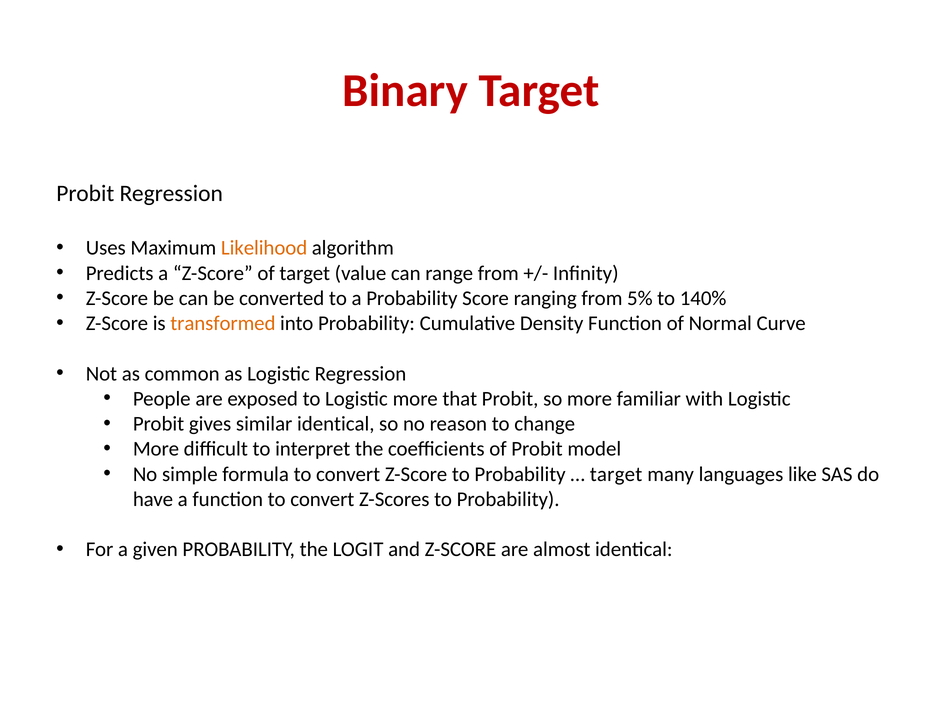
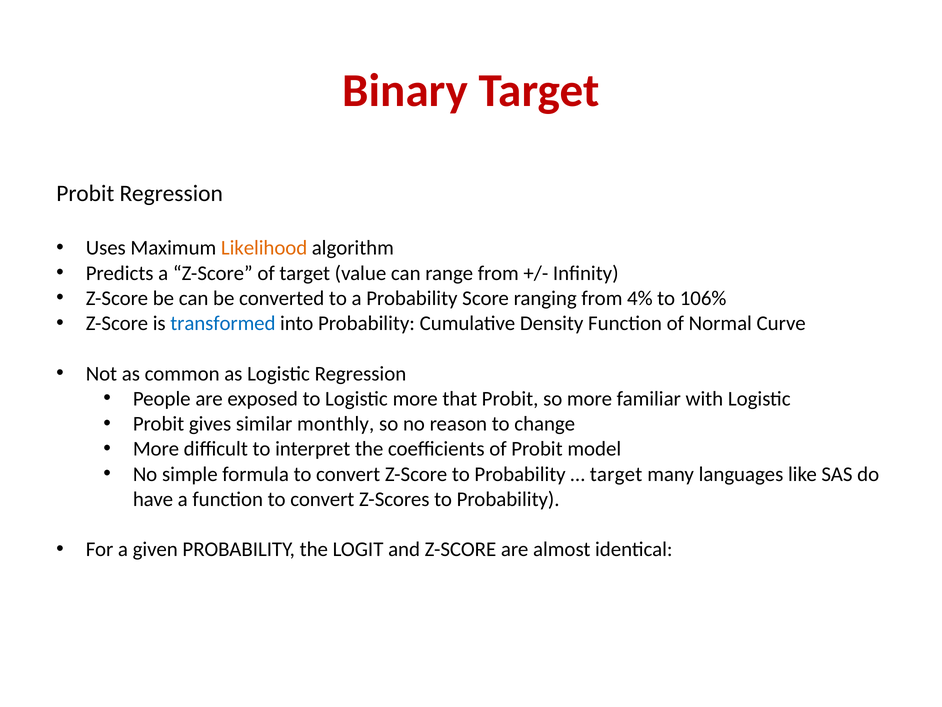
5%: 5% -> 4% (640, 298)
140%: 140% -> 106% (703, 298)
transformed colour: orange -> blue (223, 323)
similar identical: identical -> monthly (336, 424)
